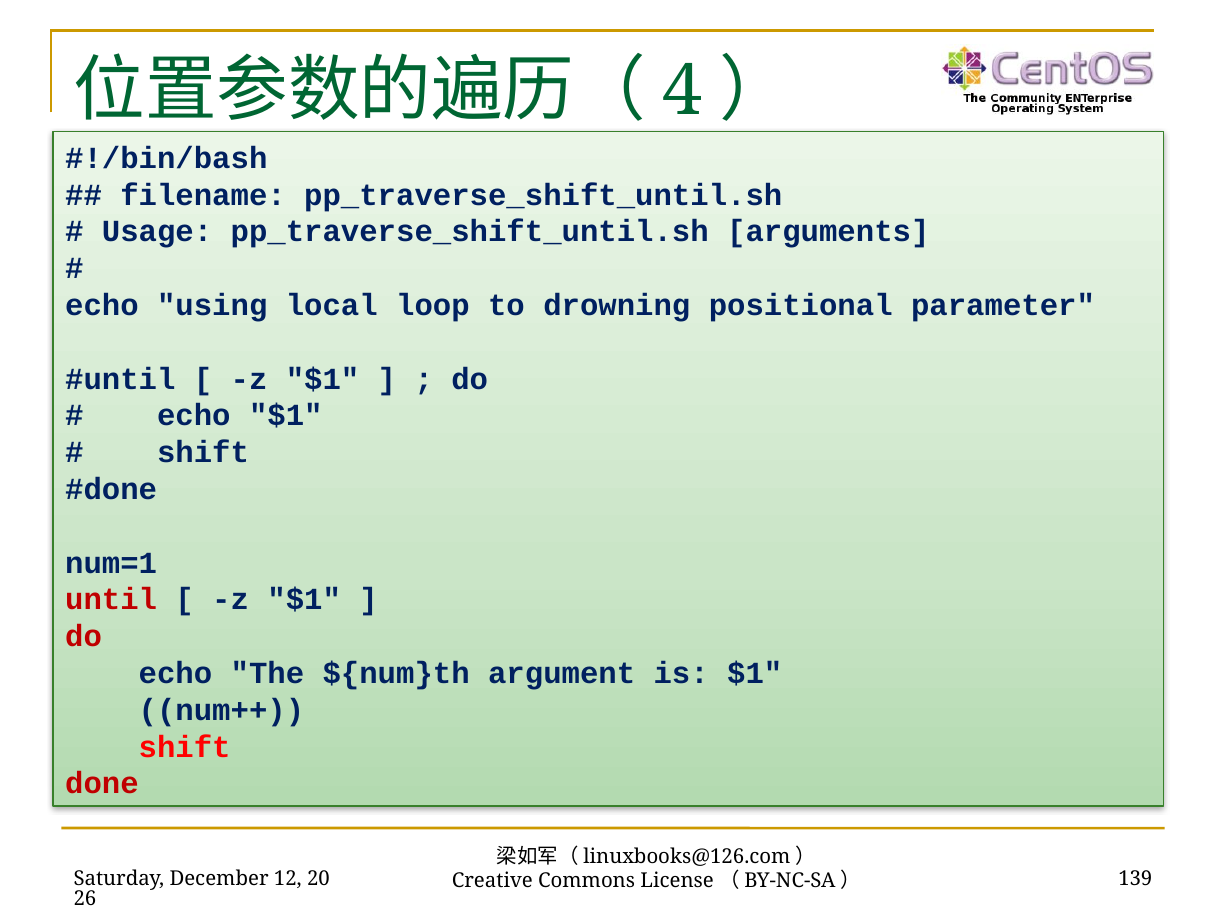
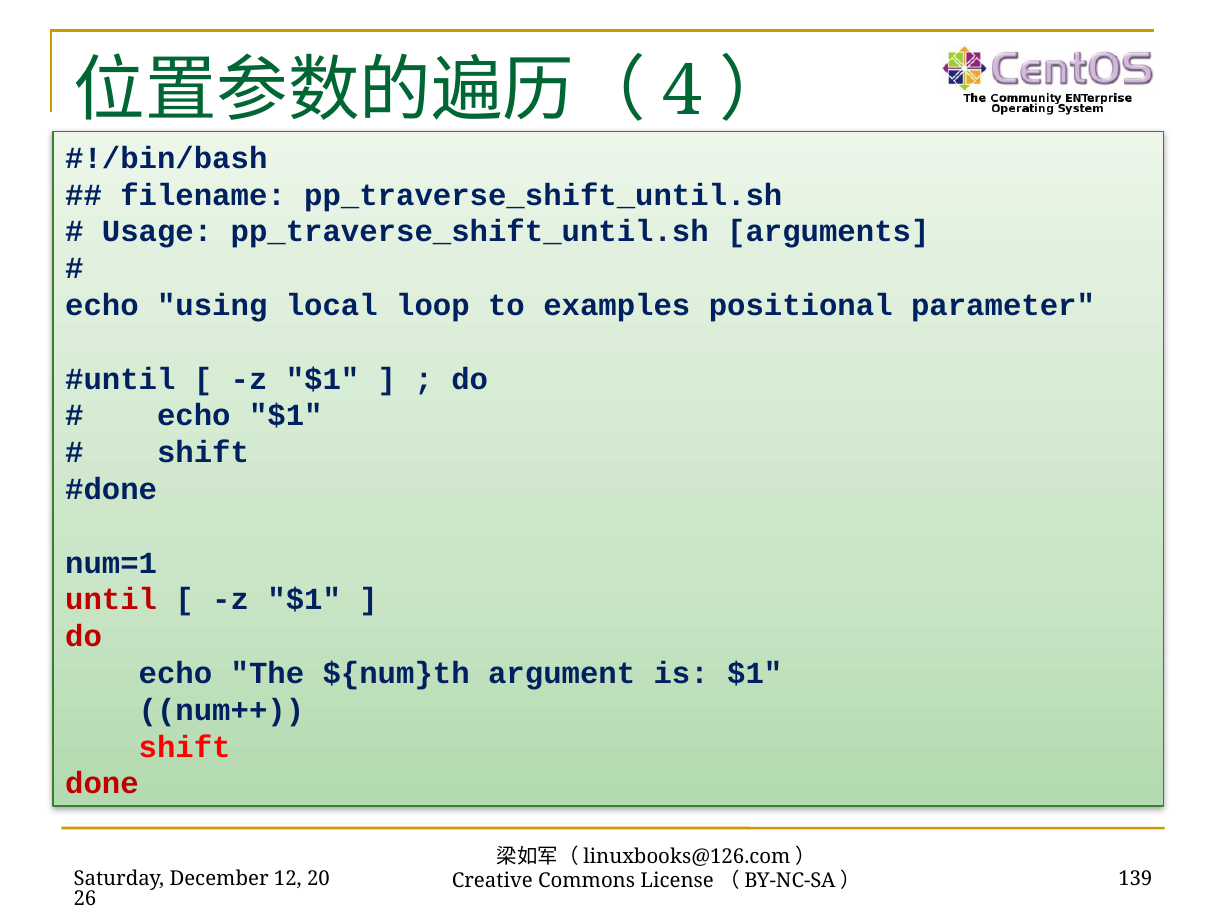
drowning: drowning -> examples (617, 305)
